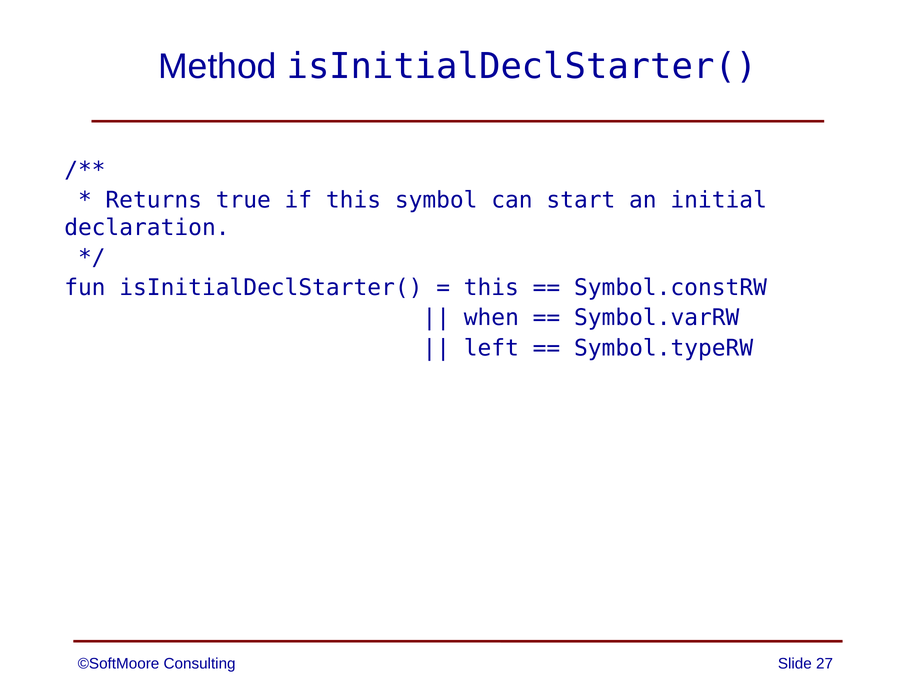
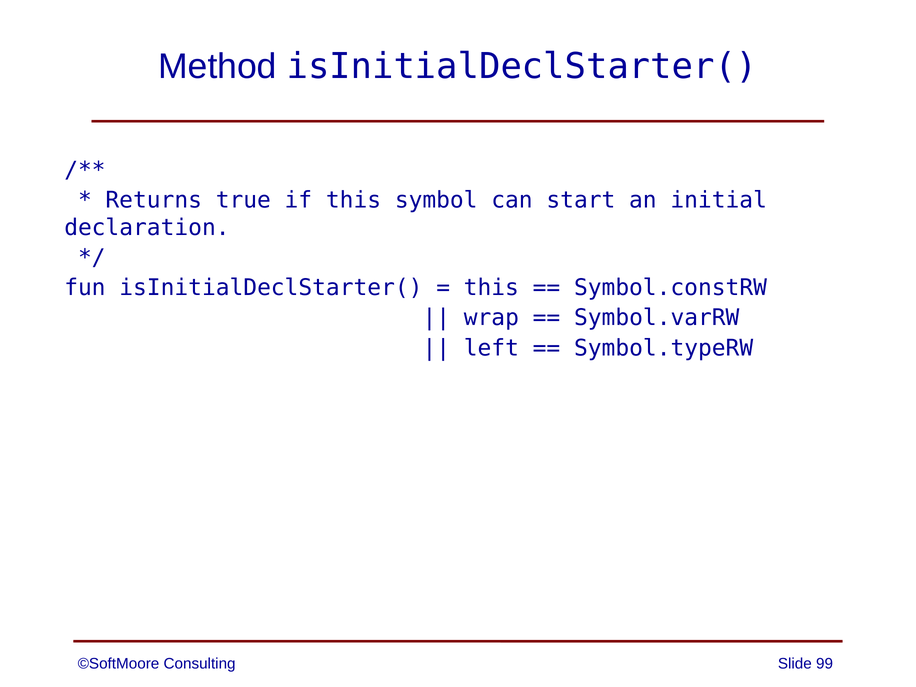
when: when -> wrap (491, 318)
27: 27 -> 99 (825, 664)
